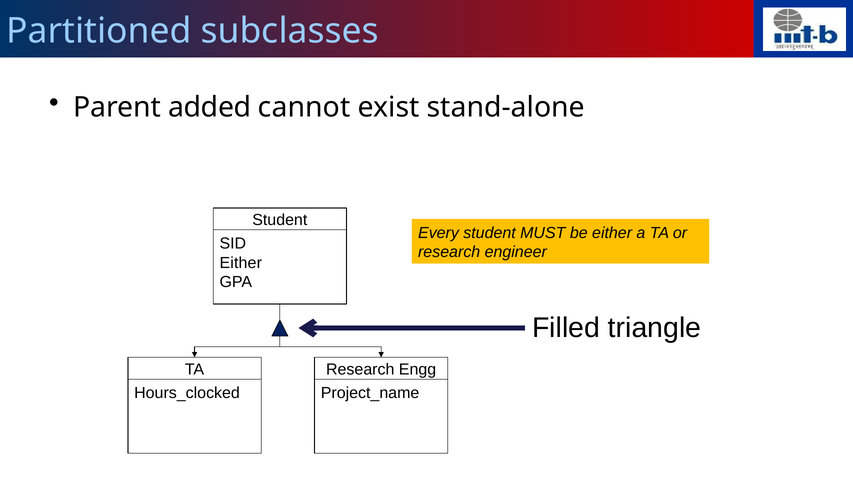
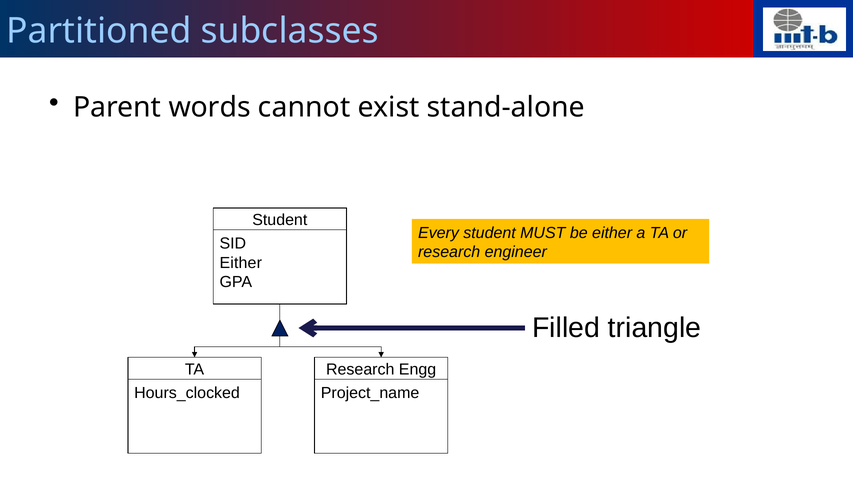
added: added -> words (210, 108)
